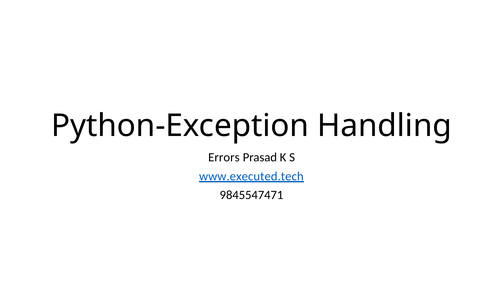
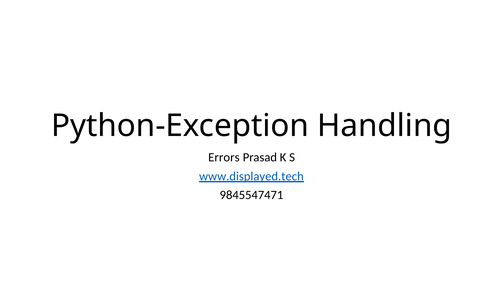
www.executed.tech: www.executed.tech -> www.displayed.tech (251, 176)
